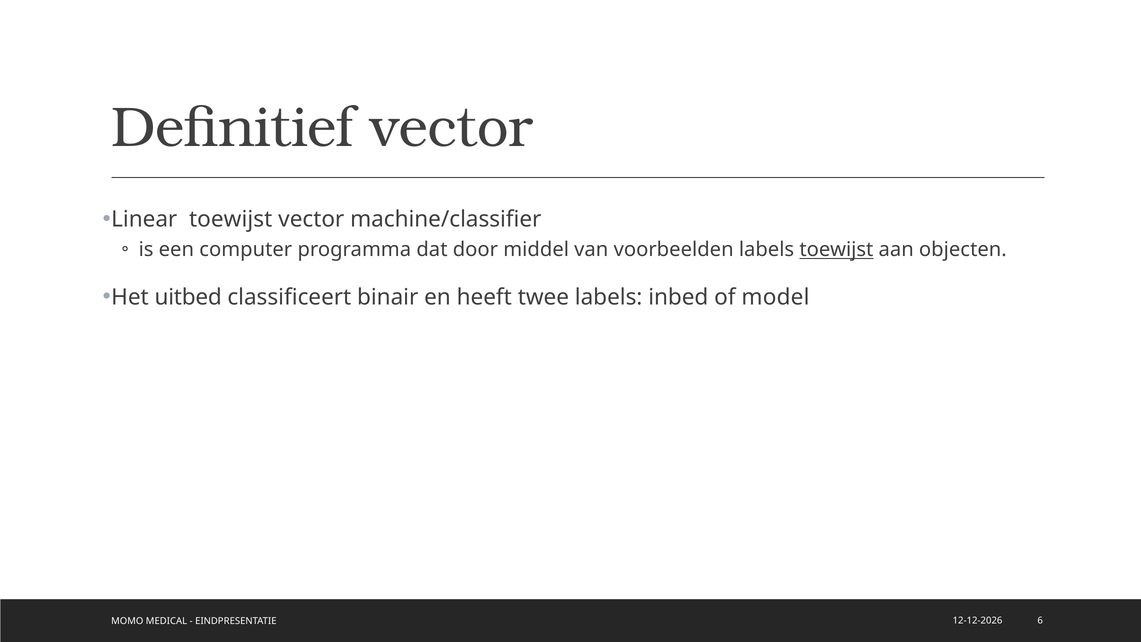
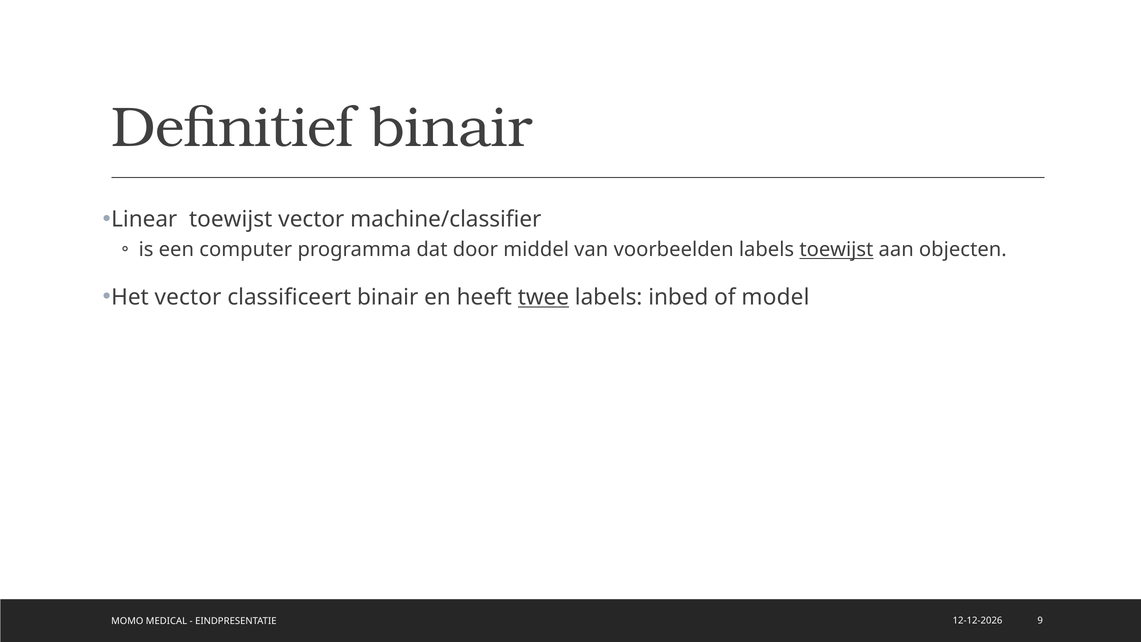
Definitief vector: vector -> binair (451, 128)
Het uitbed: uitbed -> vector (188, 297)
twee underline: none -> present (543, 297)
6: 6 -> 9 (1040, 620)
